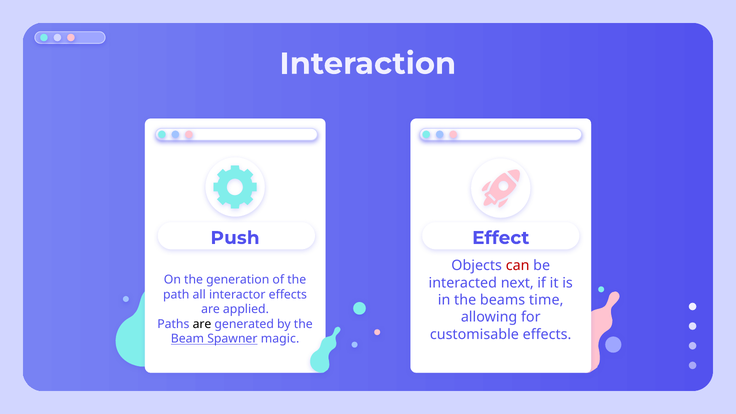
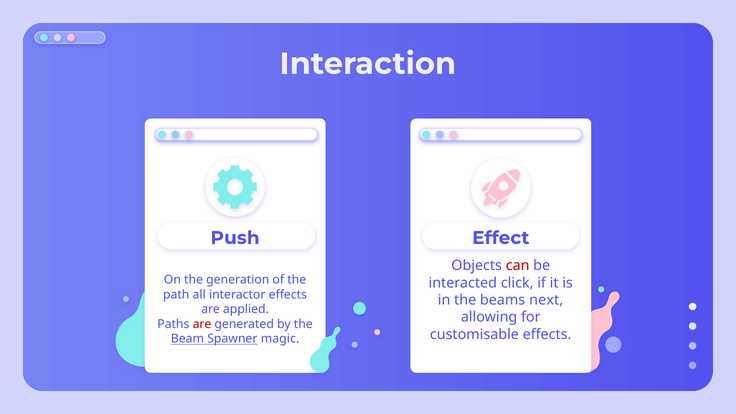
next: next -> click (517, 283)
time: time -> next (546, 300)
are colour: black -> red (202, 324)
